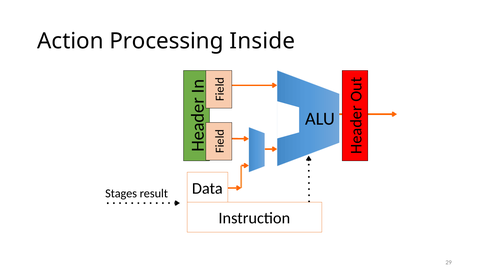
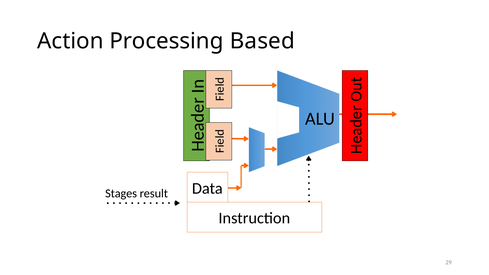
Inside: Inside -> Based (262, 41)
